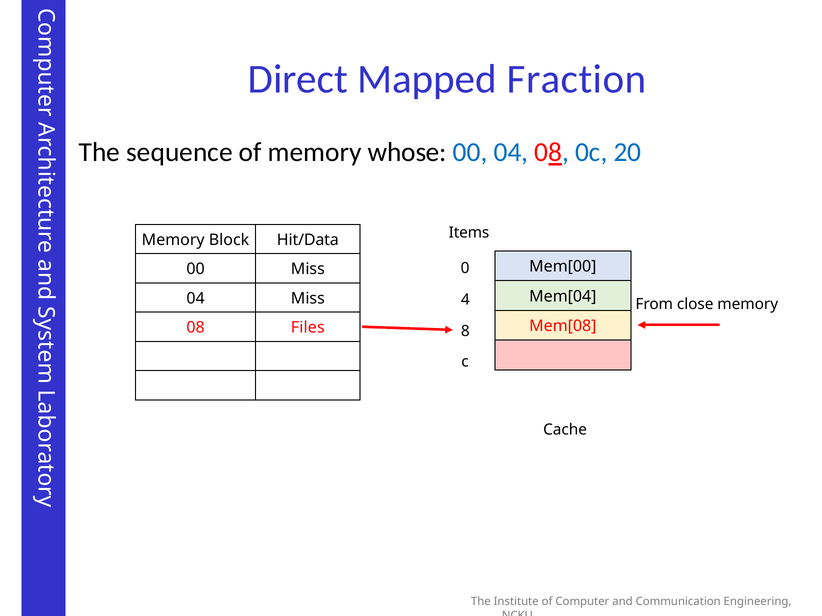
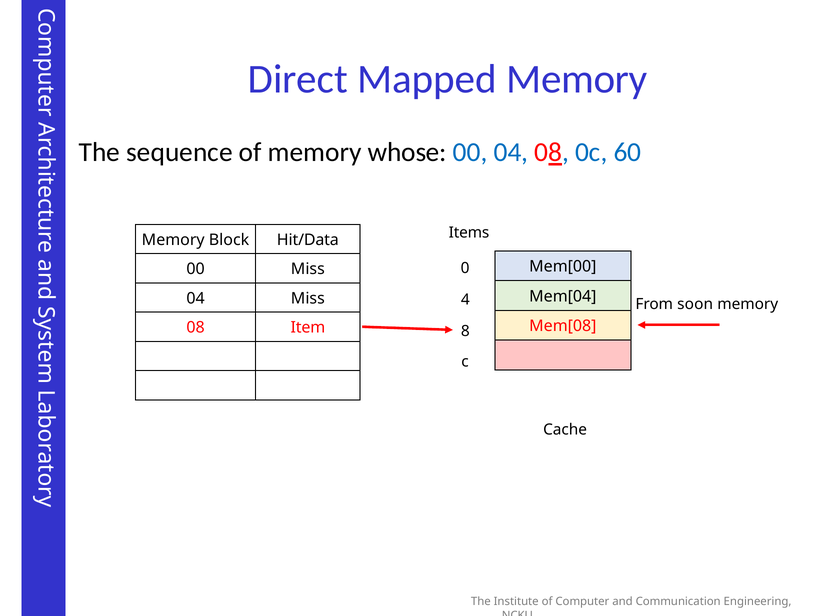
Mapped Fraction: Fraction -> Memory (577, 80)
20: 20 -> 60 (627, 153)
close: close -> soon (695, 304)
Files: Files -> Item (308, 328)
